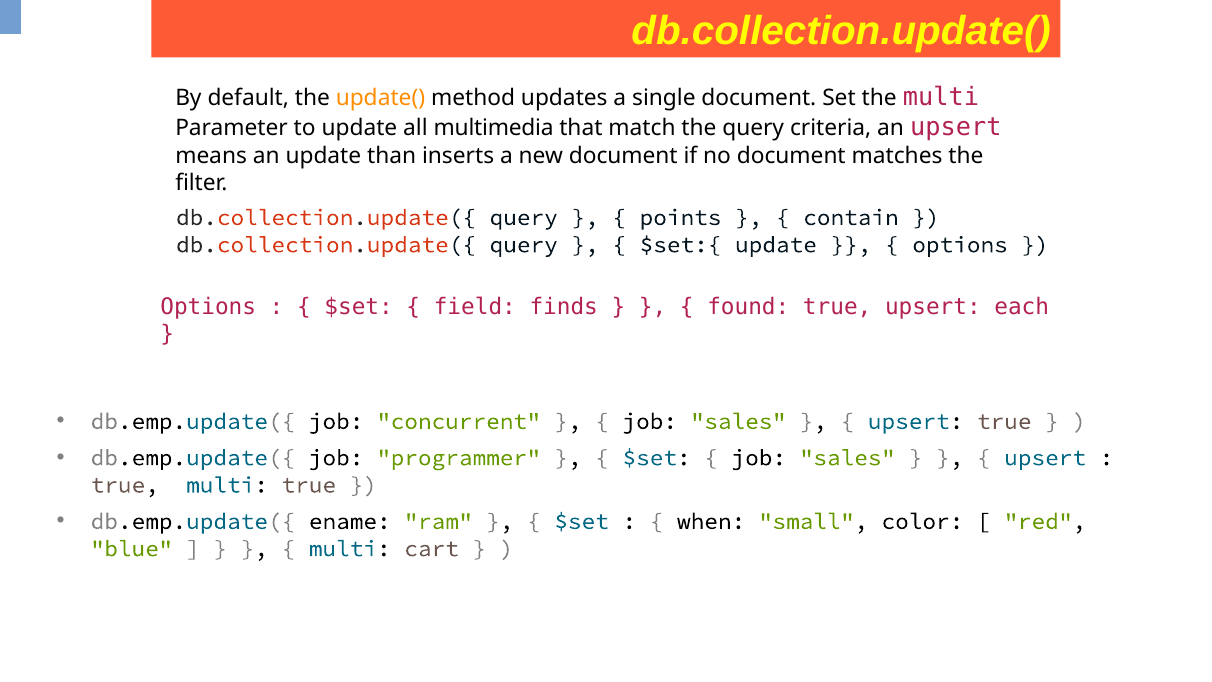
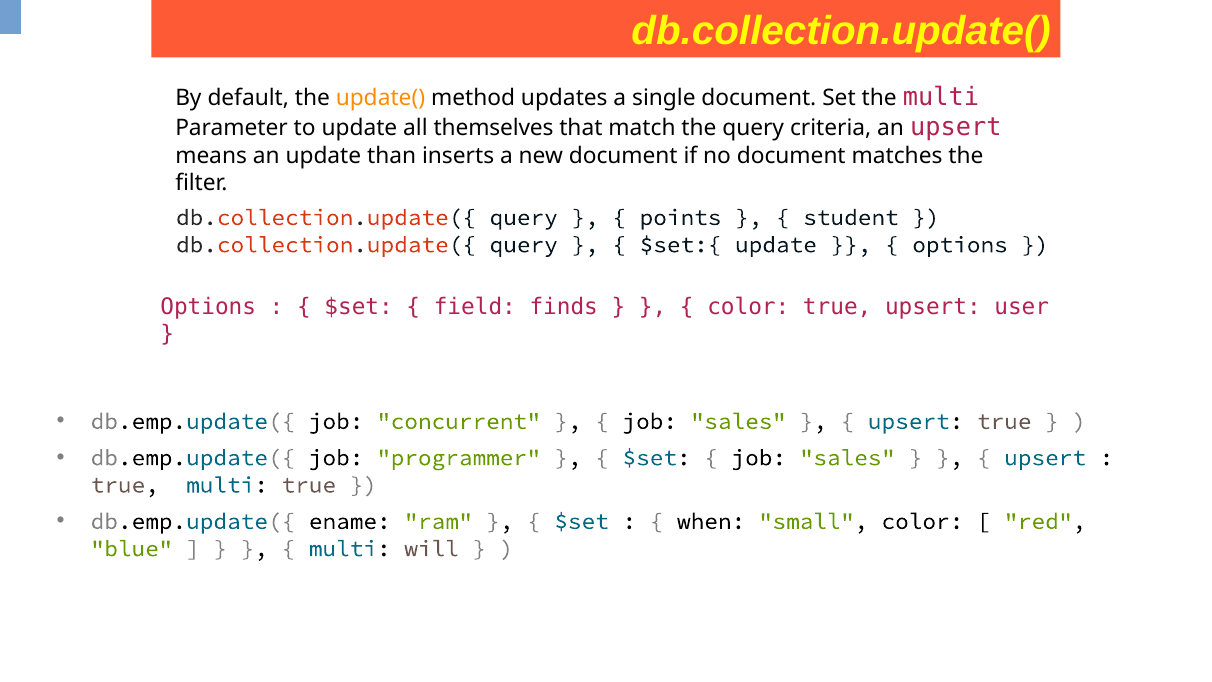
multimedia: multimedia -> themselves (494, 128)
contain: contain -> student (851, 217)
found: found -> color (748, 306)
each: each -> user (1022, 306)
cart: cart -> will (432, 548)
